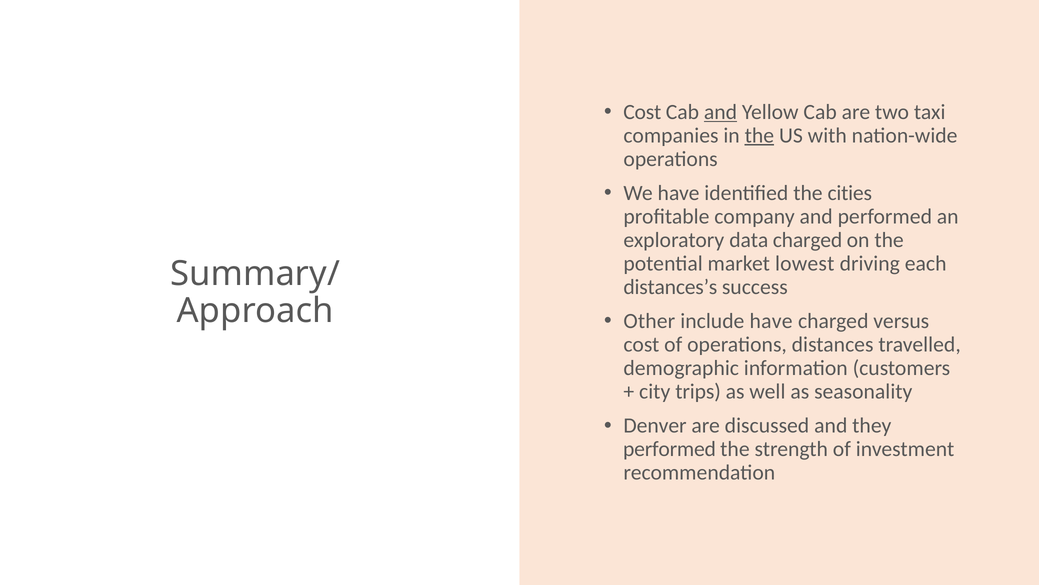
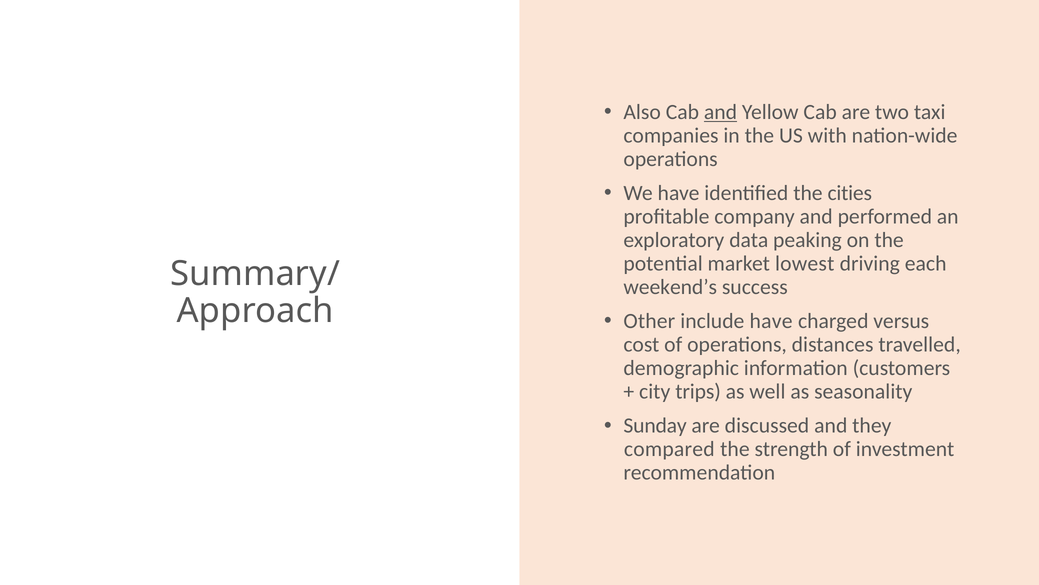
Cost: Cost -> Also (642, 112)
the underline: present -> none (759, 135)
data charged: charged -> peaking (807, 240)
distances’s: distances’s -> weekend’s (670, 287)
Denver: Denver -> Sunday (655, 425)
performed: performed -> compared (669, 449)
